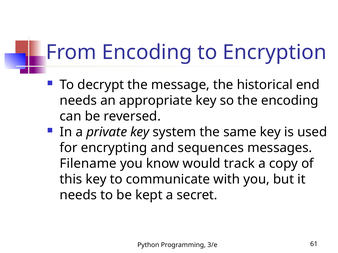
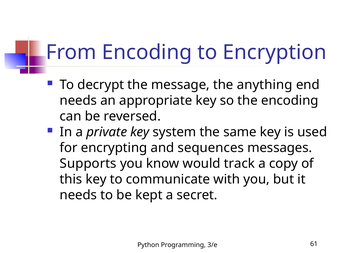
historical: historical -> anything (265, 85)
Filename: Filename -> Supports (88, 164)
